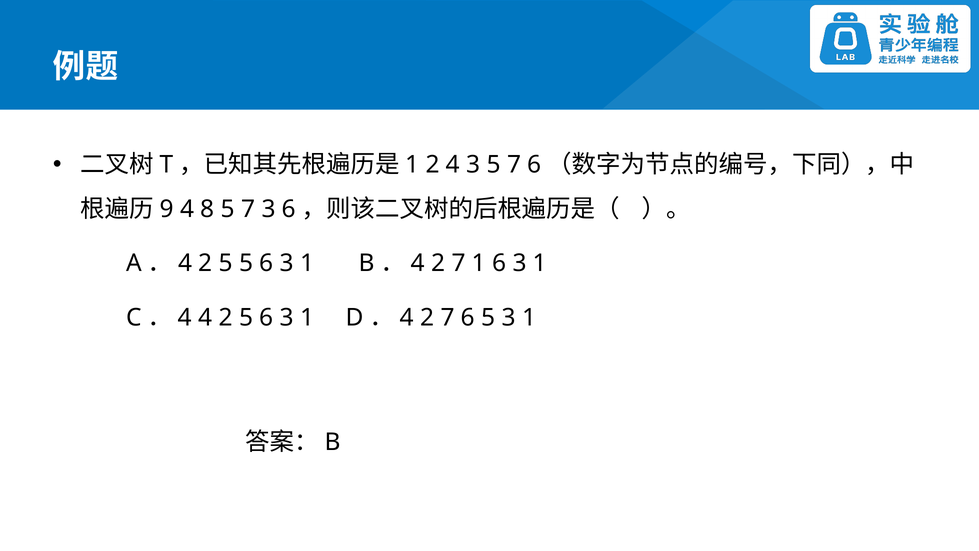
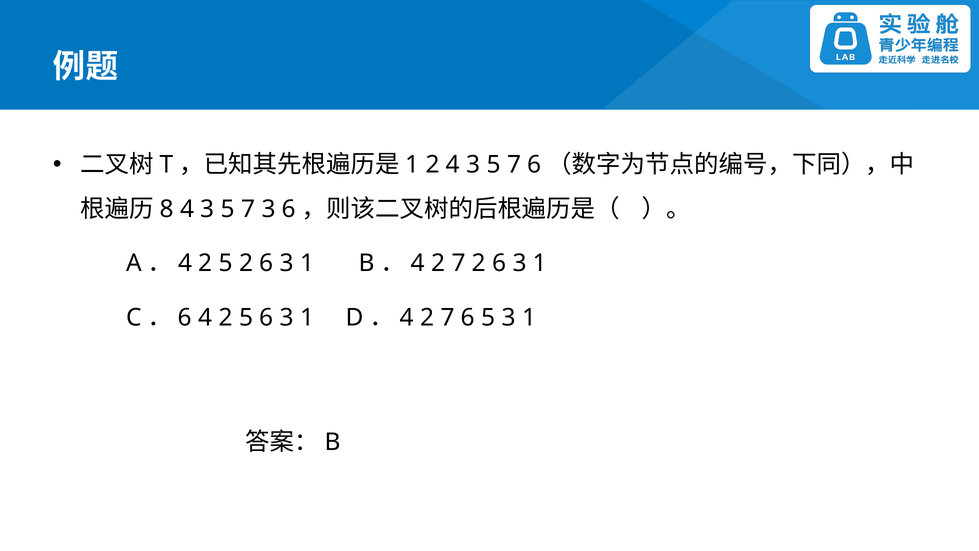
9: 9 -> 8 (167, 209)
8: 8 -> 3 (207, 209)
5 5: 5 -> 2 (246, 263)
7 1: 1 -> 2 (479, 263)
4: 4 -> 6 (185, 317)
